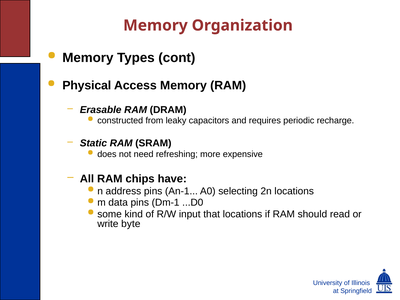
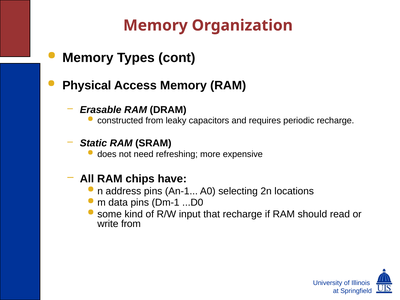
that locations: locations -> recharge (243, 214)
write byte: byte -> from (131, 224)
